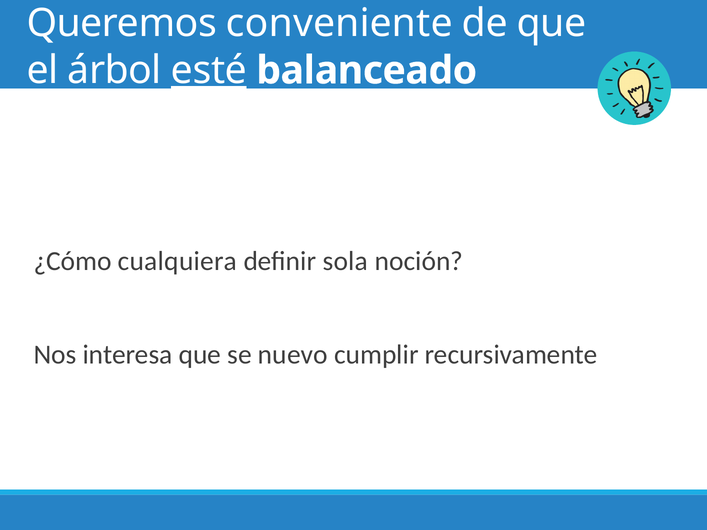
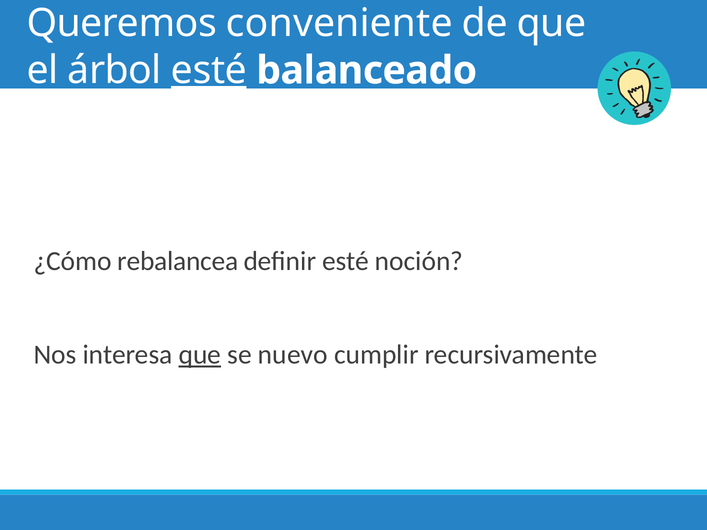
cualquiera: cualquiera -> rebalancea (178, 261)
definir sola: sola -> esté (346, 261)
que underline: none -> present (200, 355)
